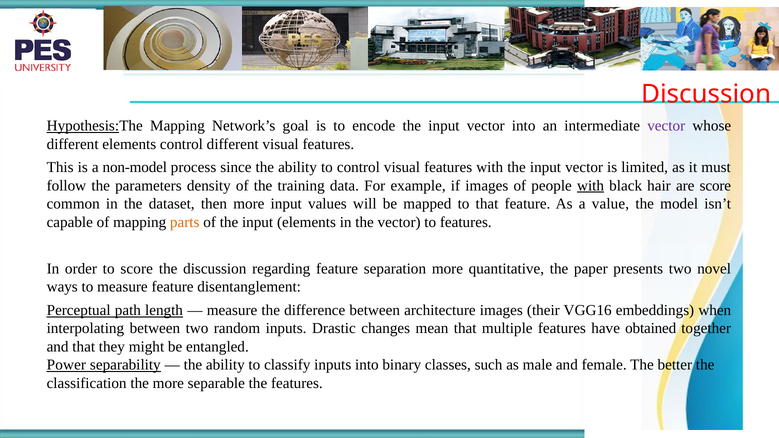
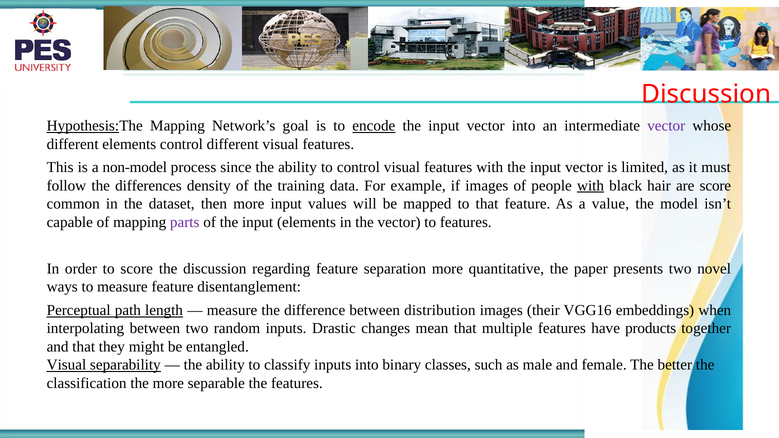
encode underline: none -> present (374, 126)
parameters: parameters -> differences (148, 186)
parts colour: orange -> purple (185, 222)
architecture: architecture -> distribution (440, 310)
obtained: obtained -> products (651, 329)
Power: Power -> Visual (66, 365)
